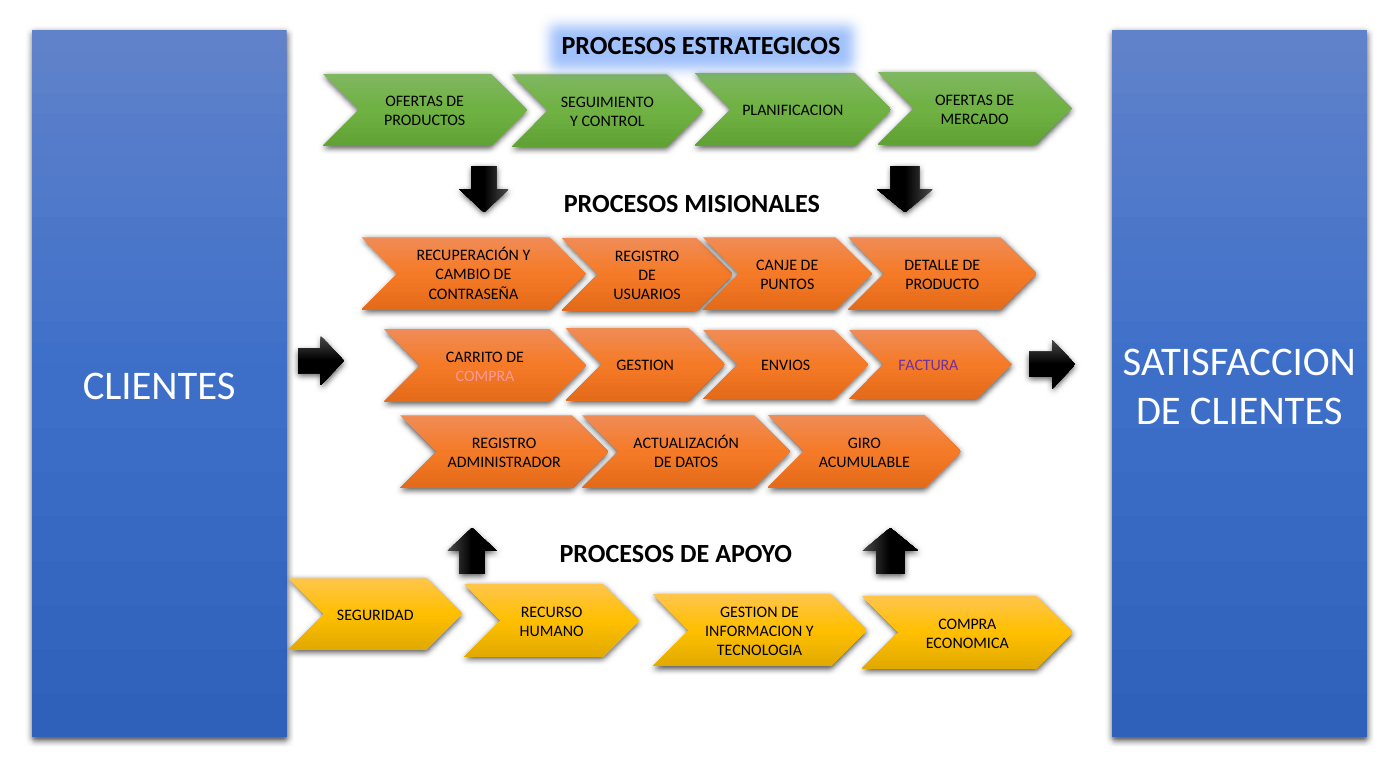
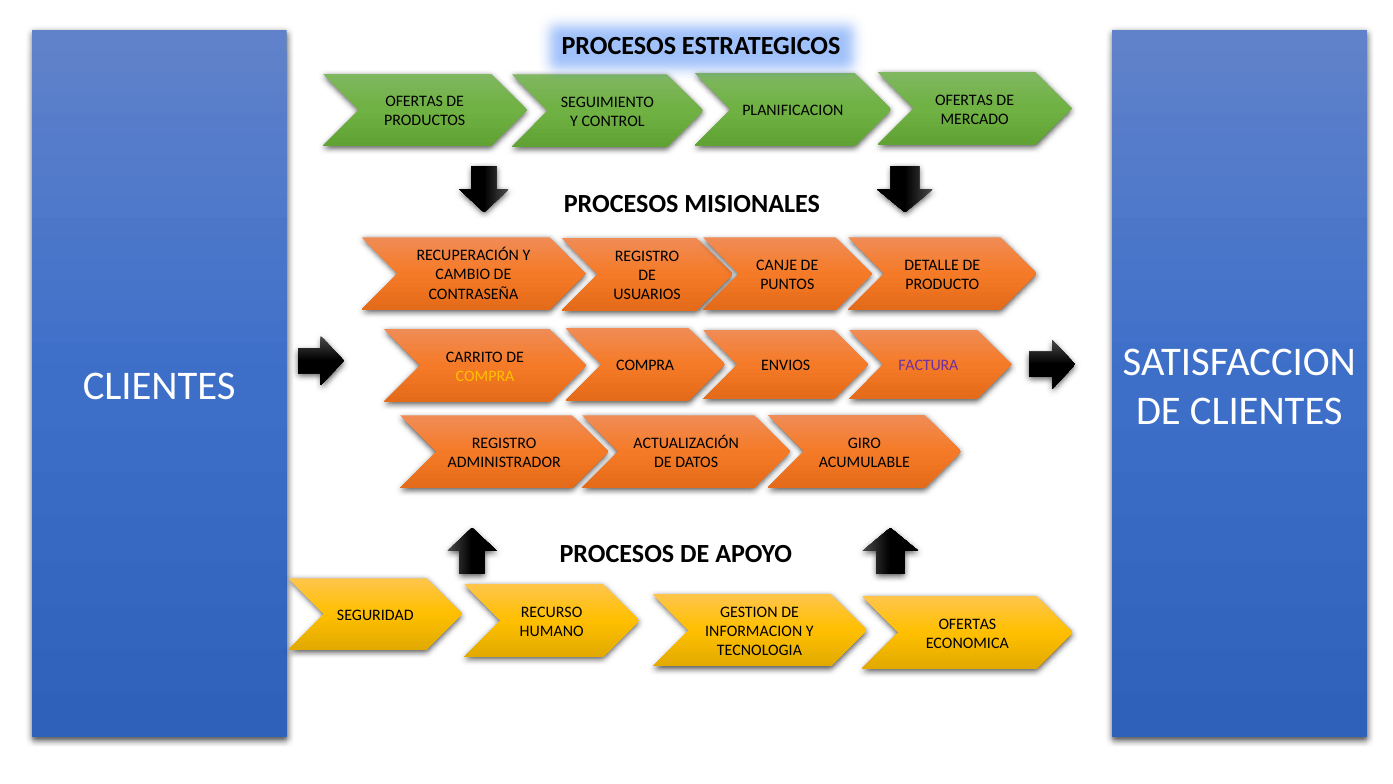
GESTION: GESTION -> COMPRA (645, 365)
COMPRA colour: pink -> yellow (485, 376)
COMPRA: COMPRA -> OFERTAS (967, 624)
